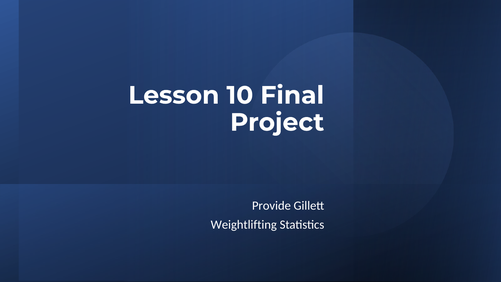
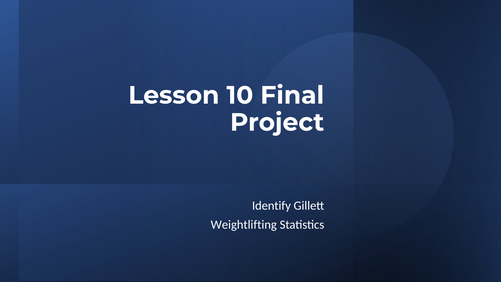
Provide: Provide -> Identify (271, 206)
